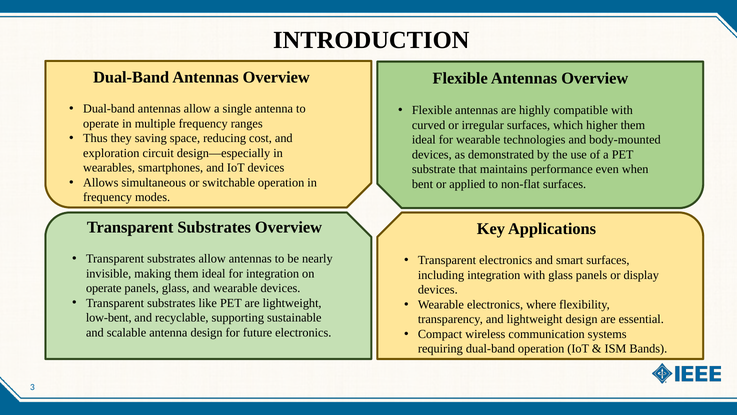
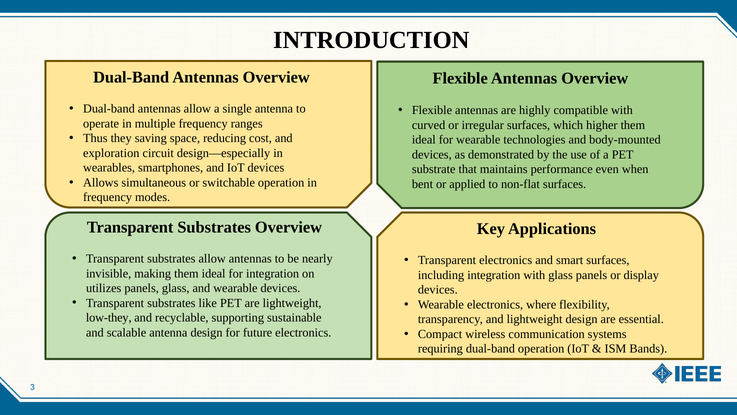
operate: operate -> utilizes (104, 288)
low-bent: low-bent -> low-they (109, 318)
